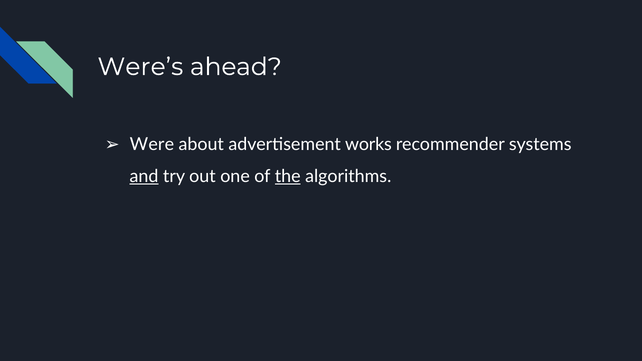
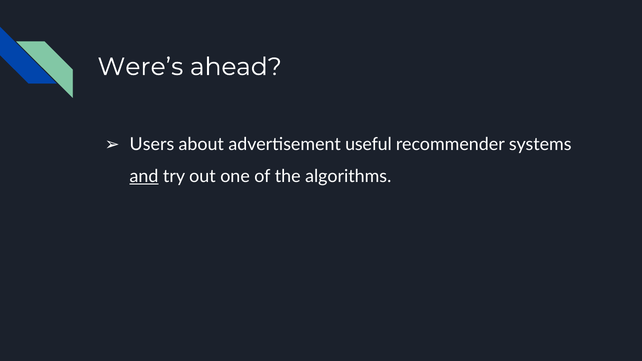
Were: Were -> Users (152, 144)
works: works -> useful (368, 144)
the underline: present -> none (288, 177)
